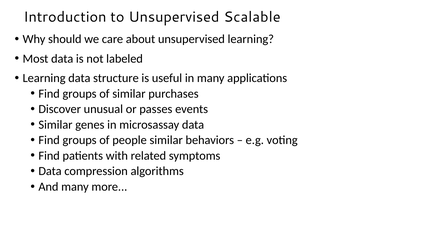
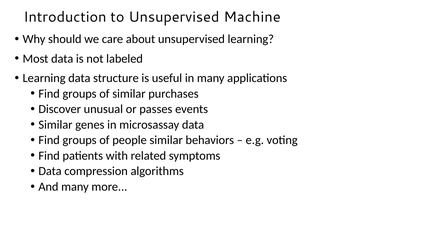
Scalable: Scalable -> Machine (252, 17)
